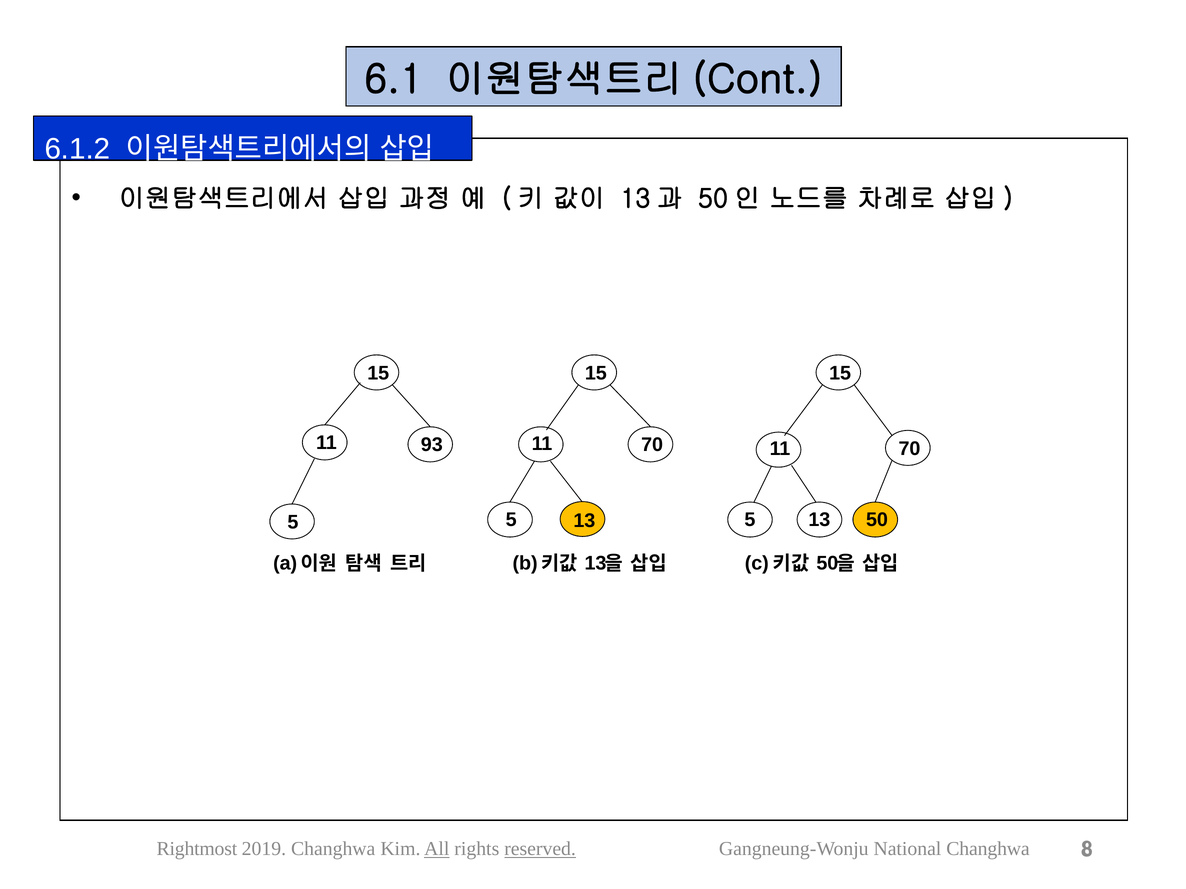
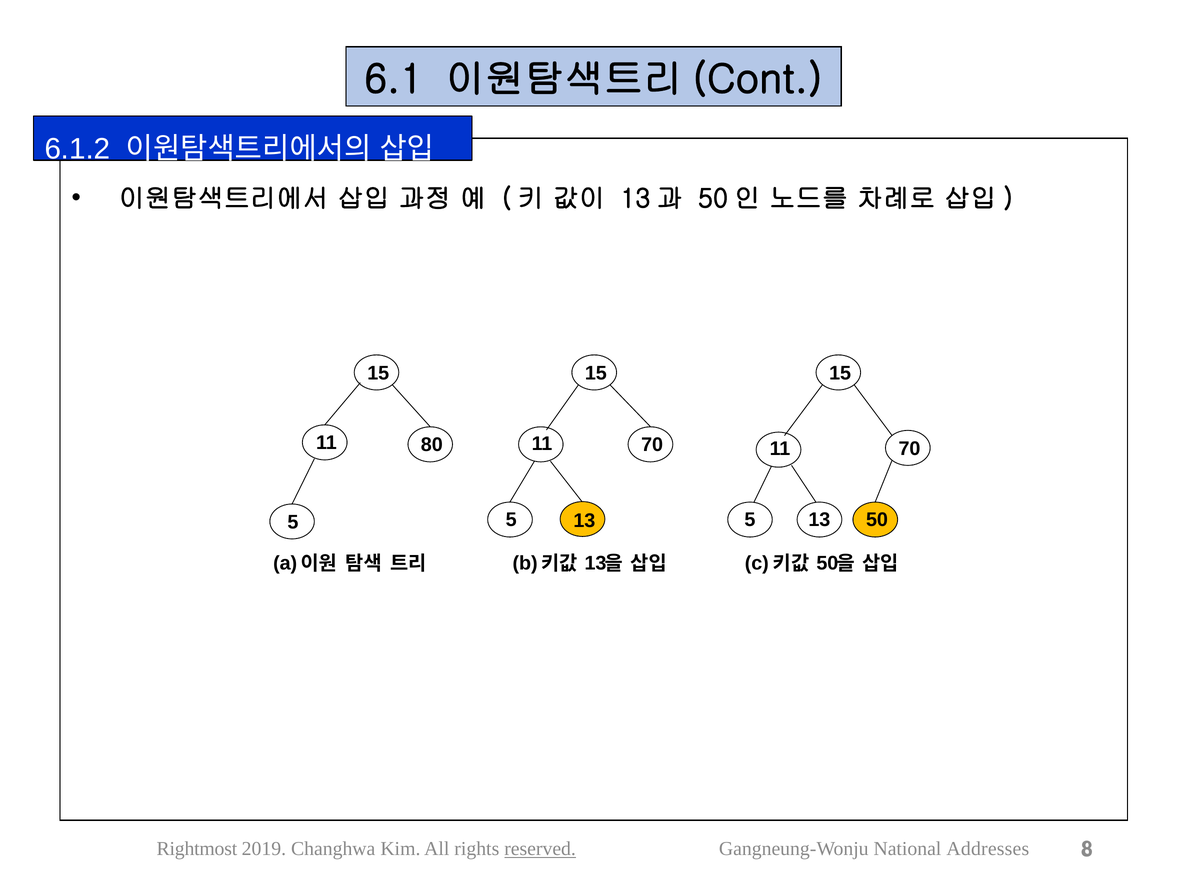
93: 93 -> 80 (432, 445)
All underline: present -> none (437, 849)
National Changhwa: Changhwa -> Addresses (988, 849)
